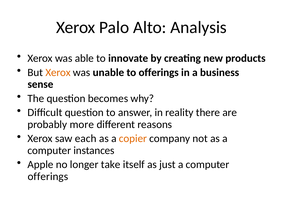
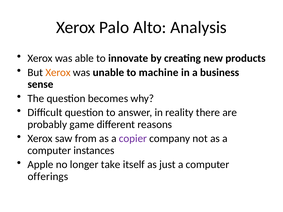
to offerings: offerings -> machine (159, 72)
more: more -> game (82, 125)
each: each -> from (86, 139)
copier colour: orange -> purple (133, 139)
